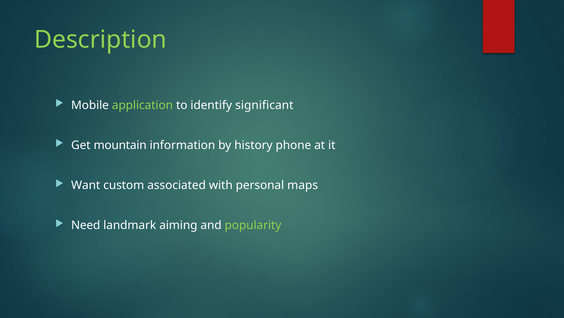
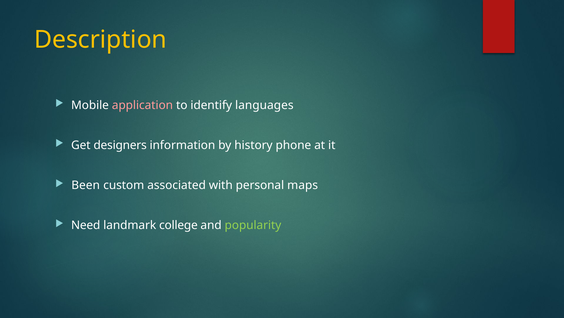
Description colour: light green -> yellow (100, 40)
application colour: light green -> pink (142, 105)
significant: significant -> languages (264, 105)
mountain: mountain -> designers (120, 145)
Want: Want -> Been (86, 185)
aiming: aiming -> college (178, 225)
